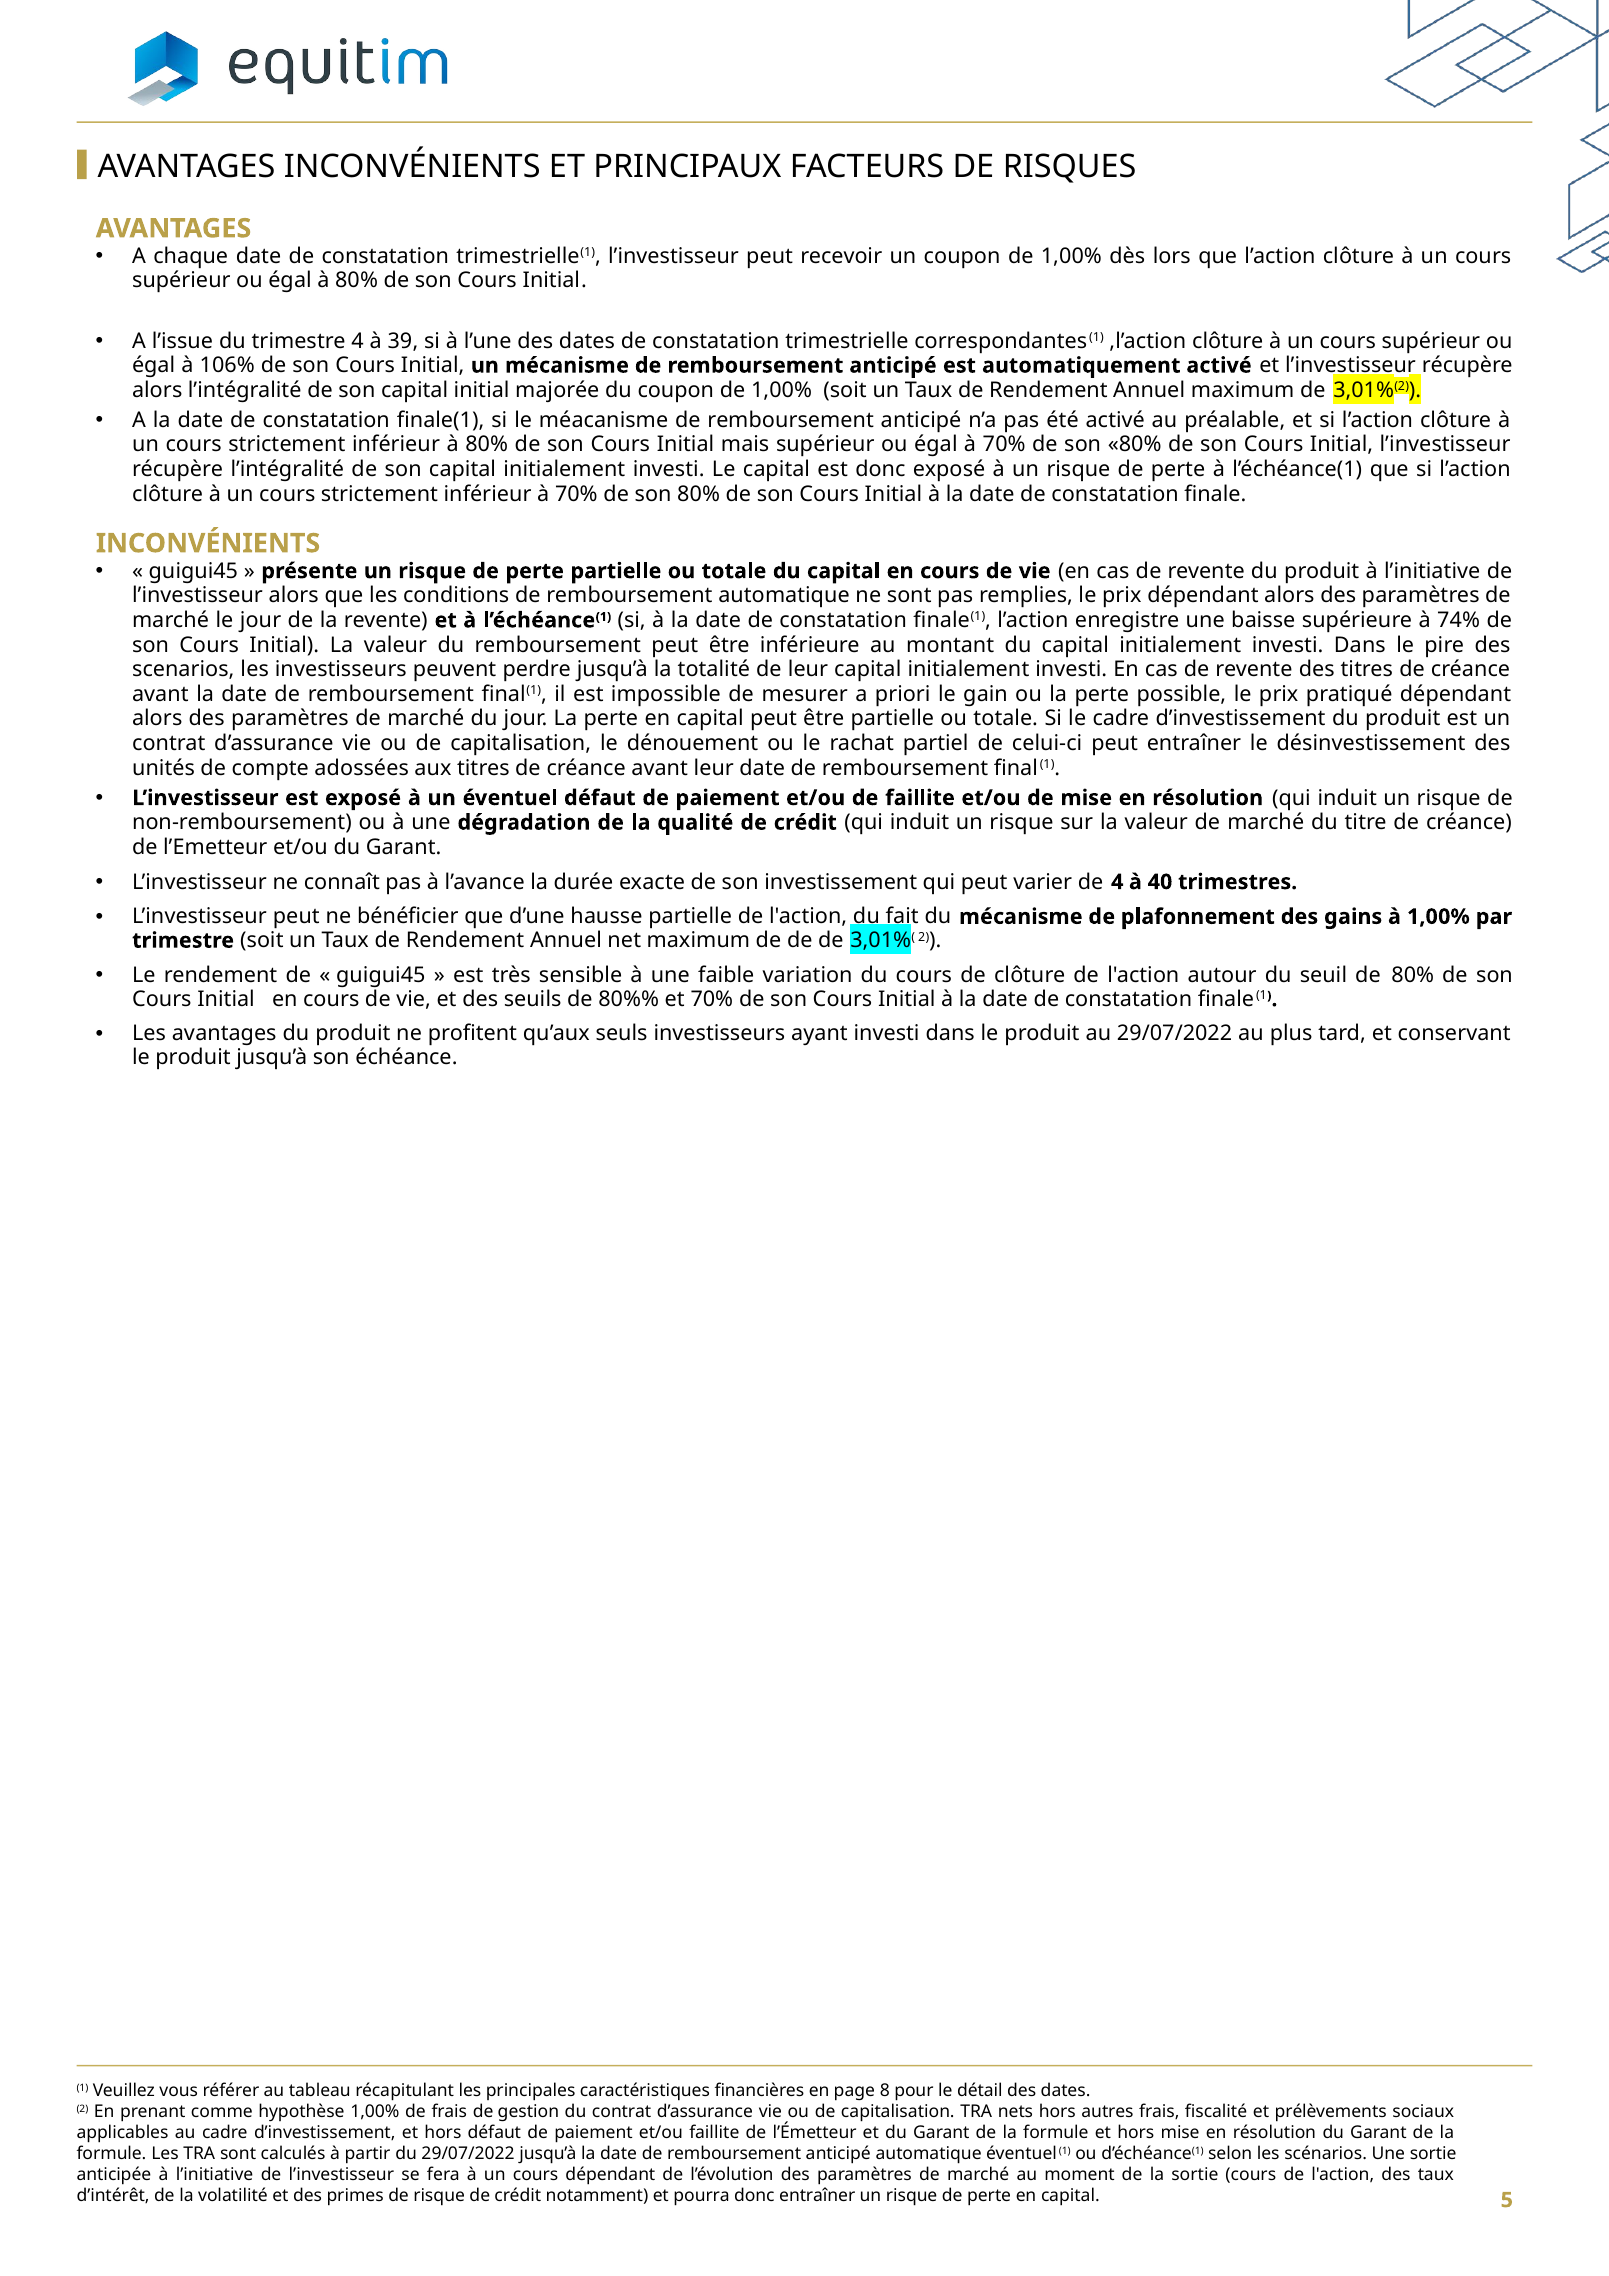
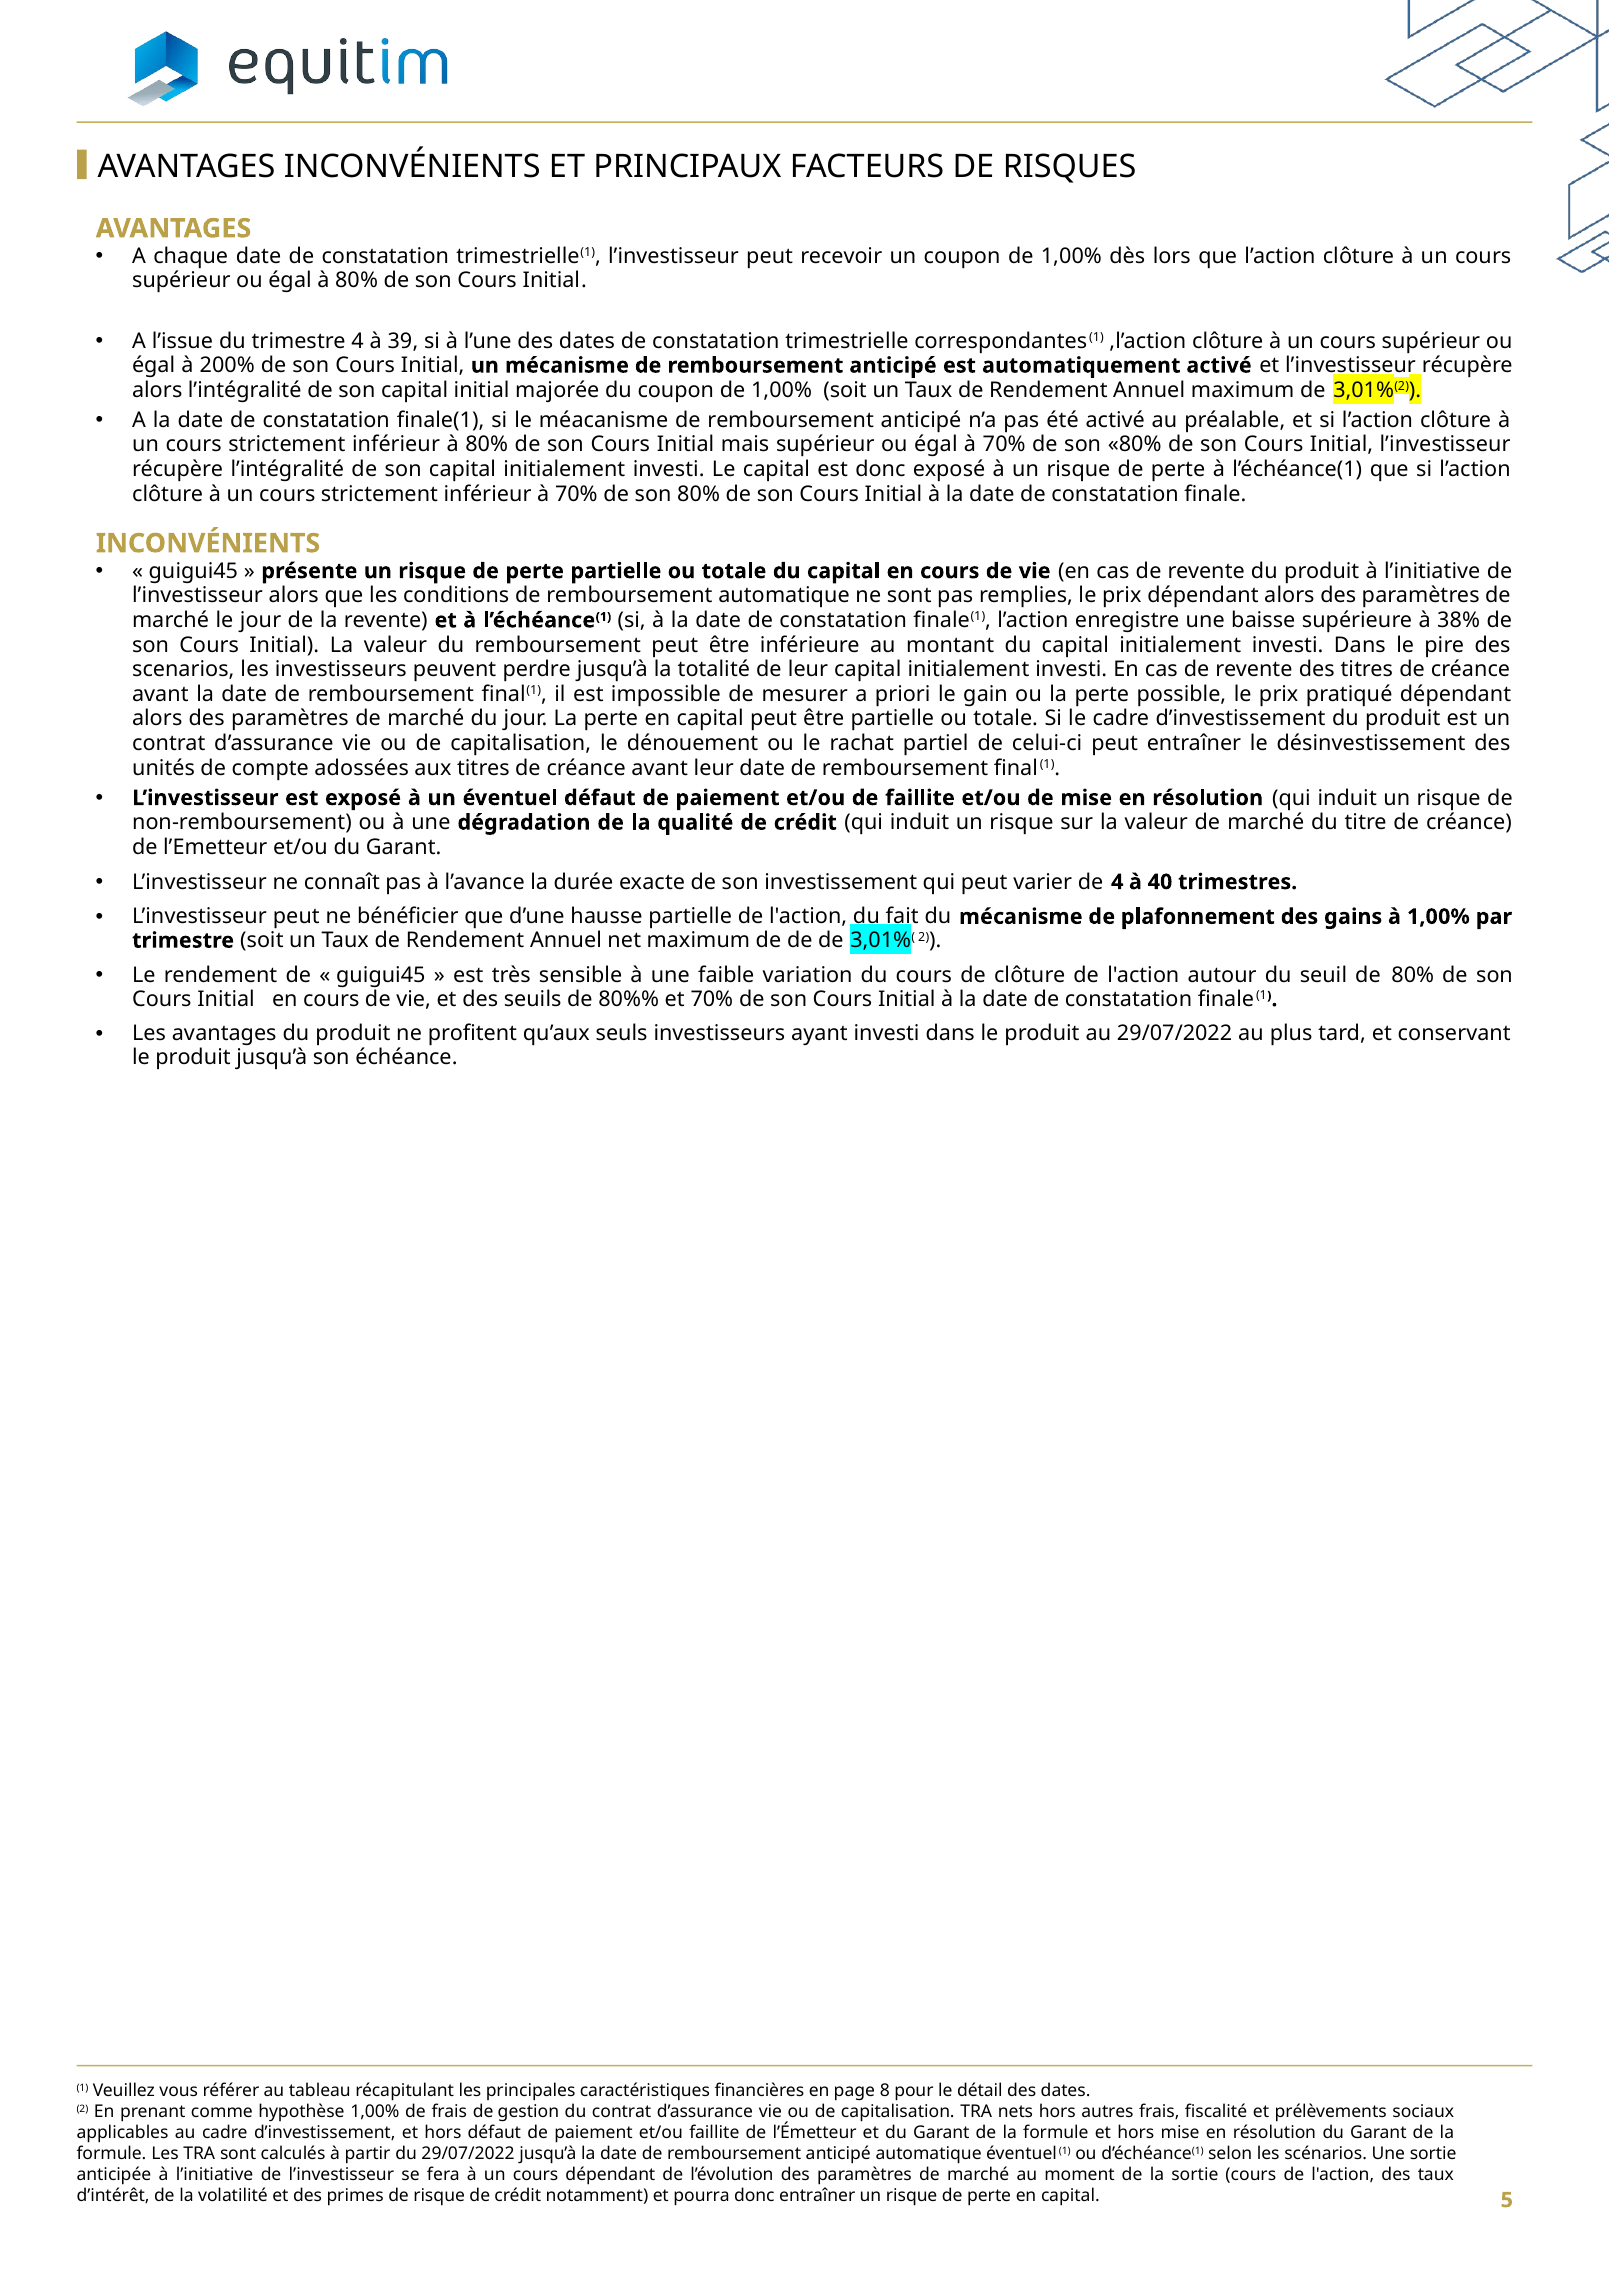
106%: 106% -> 200% (227, 365)
74%: 74% -> 38% (1459, 620)
